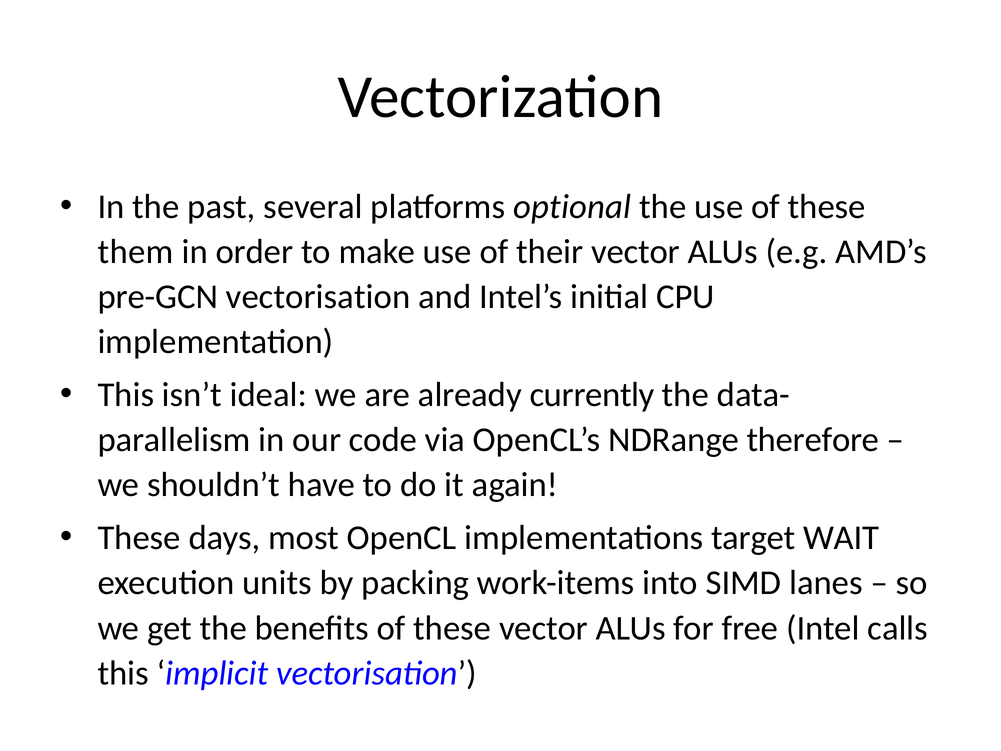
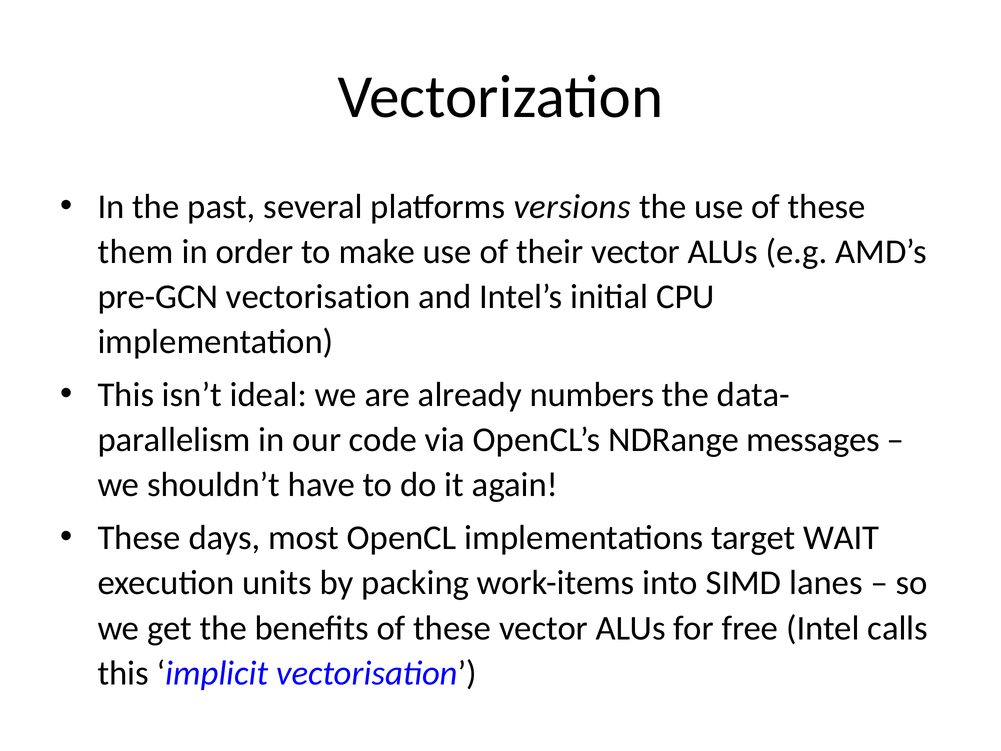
optional: optional -> versions (572, 207)
currently: currently -> numbers (592, 395)
therefore: therefore -> messages (813, 440)
